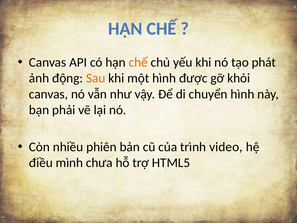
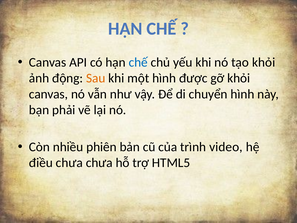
chế colour: orange -> blue (138, 62)
tạo phát: phát -> khỏi (264, 62)
điều mình: mình -> chưa (69, 163)
